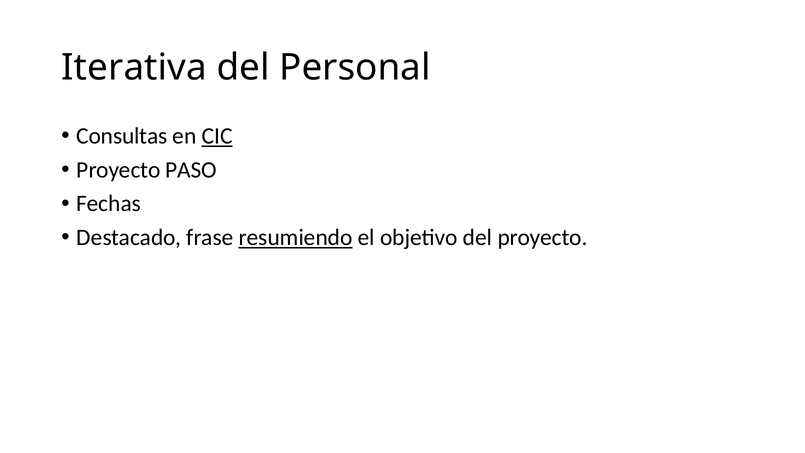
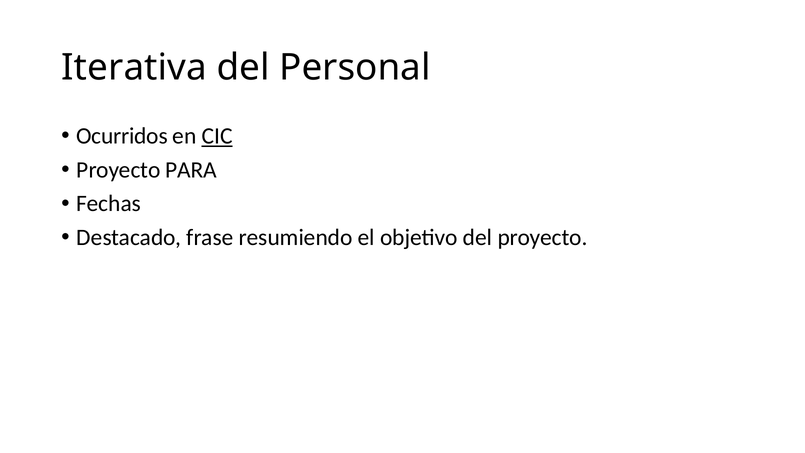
Consultas: Consultas -> Ocurridos (122, 136)
PASO: PASO -> PARA (191, 170)
resumiendo underline: present -> none (296, 237)
